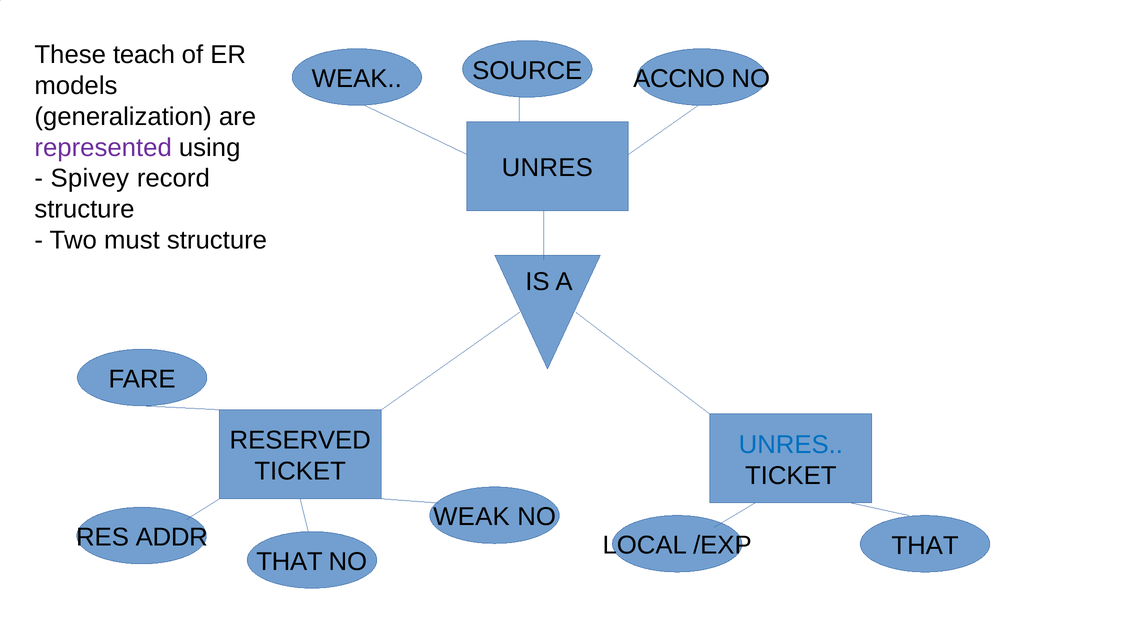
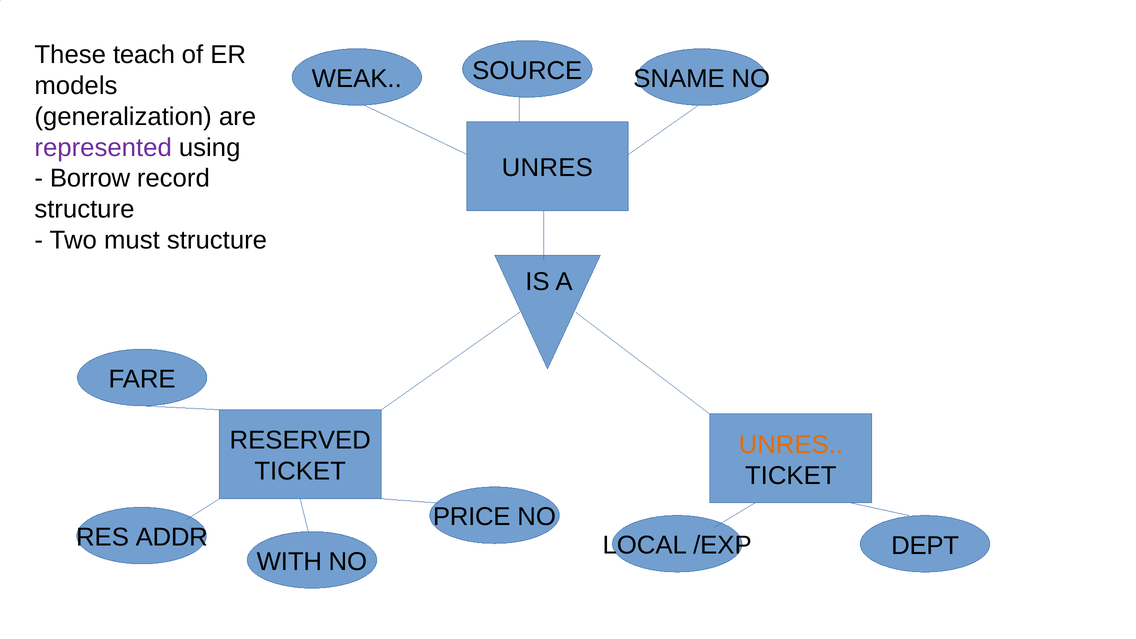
ACCNO: ACCNO -> SNAME (679, 79)
Spivey: Spivey -> Borrow (90, 178)
UNRES colour: blue -> orange (791, 445)
WEAK: WEAK -> PRICE (472, 517)
/EXP THAT: THAT -> DEPT (925, 546)
THAT: THAT -> WITH (289, 562)
